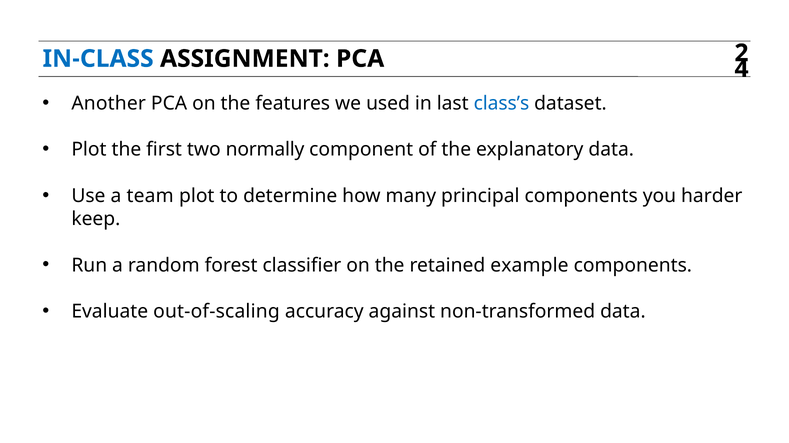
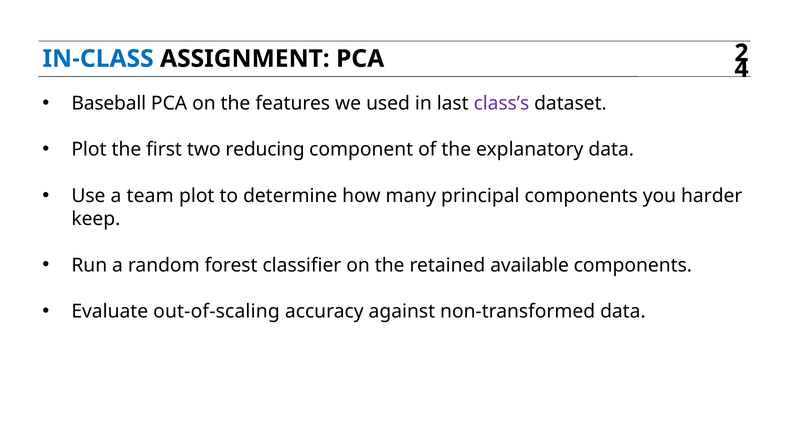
Another: Another -> Baseball (109, 103)
class’s colour: blue -> purple (501, 103)
normally: normally -> reducing (265, 150)
example: example -> available (530, 265)
